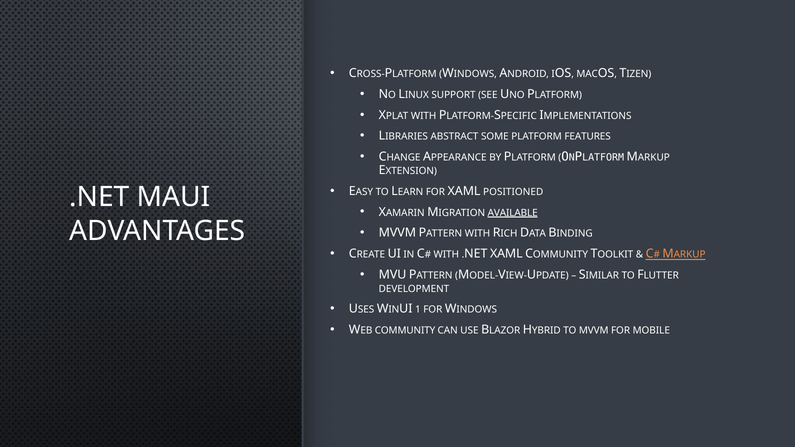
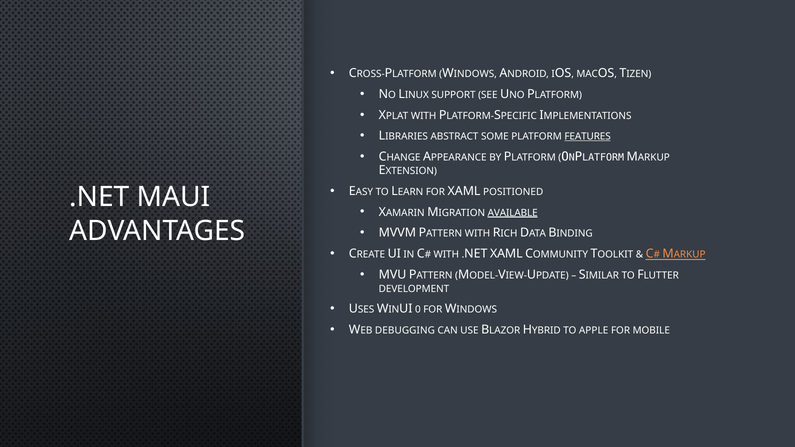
FEATURES underline: none -> present (588, 137)
1: 1 -> 0 (418, 310)
WEB COMMUNITY: COMMUNITY -> DEBUGGING (405, 331)
TO MVVM: MVVM -> APPLE (594, 331)
